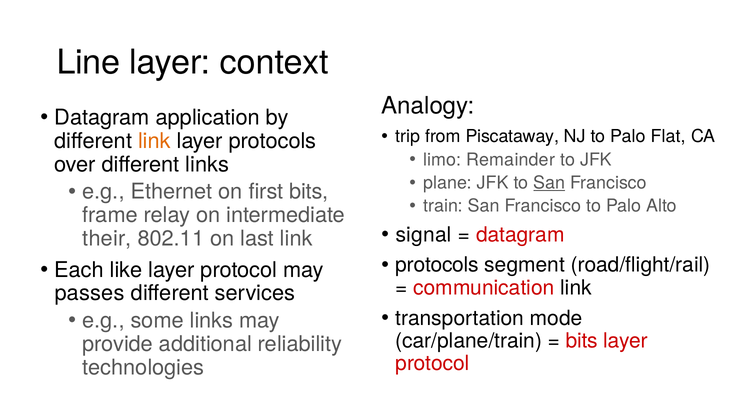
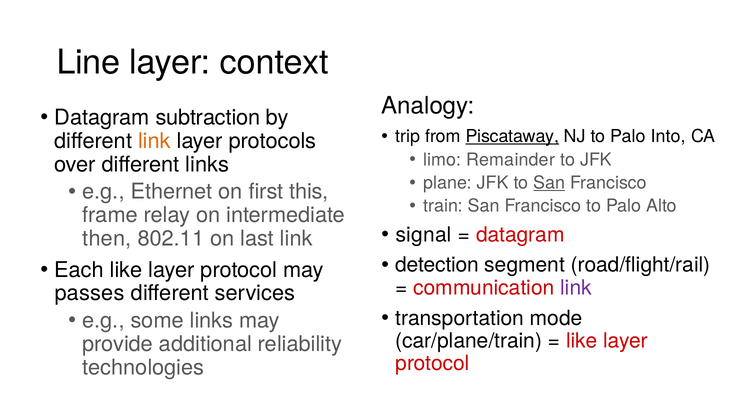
application: application -> subtraction (208, 118)
Piscataway underline: none -> present (512, 137)
Flat: Flat -> Into (668, 137)
first bits: bits -> this (309, 192)
their: their -> then (107, 239)
protocols: protocols -> detection (437, 265)
link colour: black -> purple (576, 288)
bits: bits -> like (582, 341)
